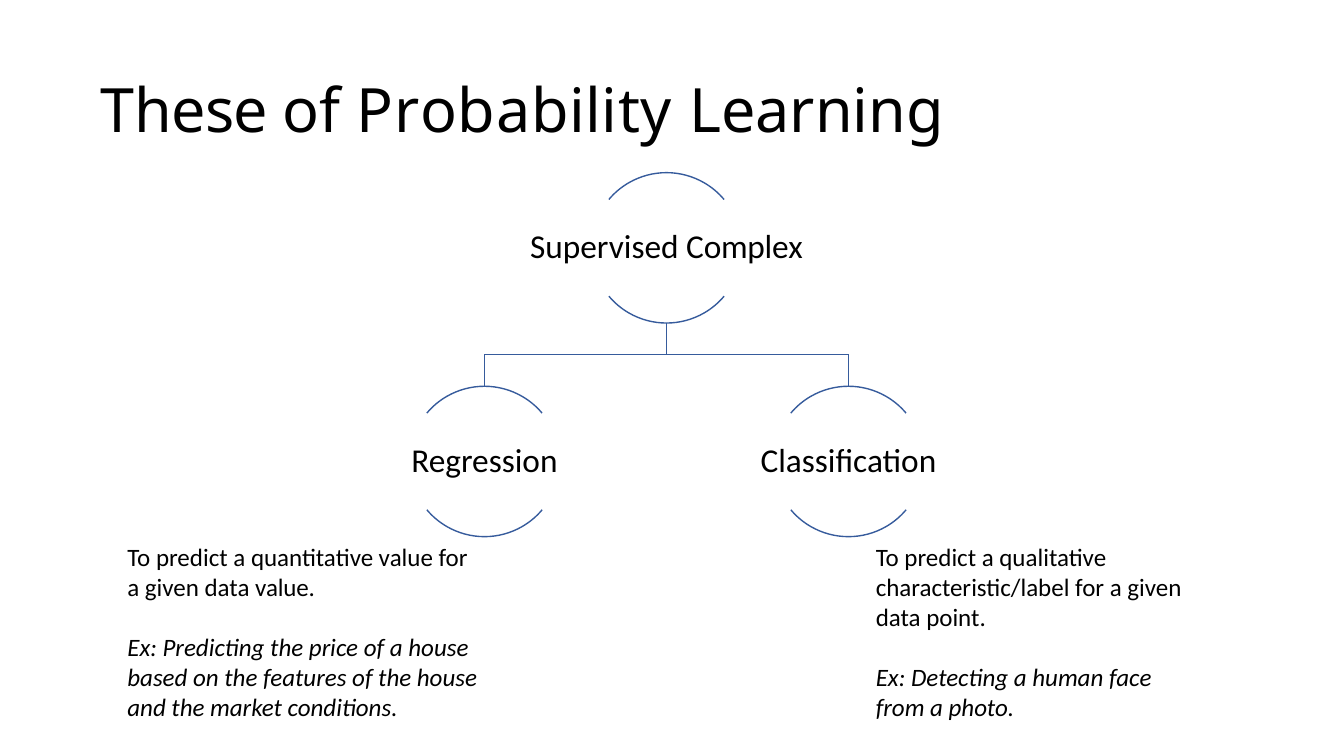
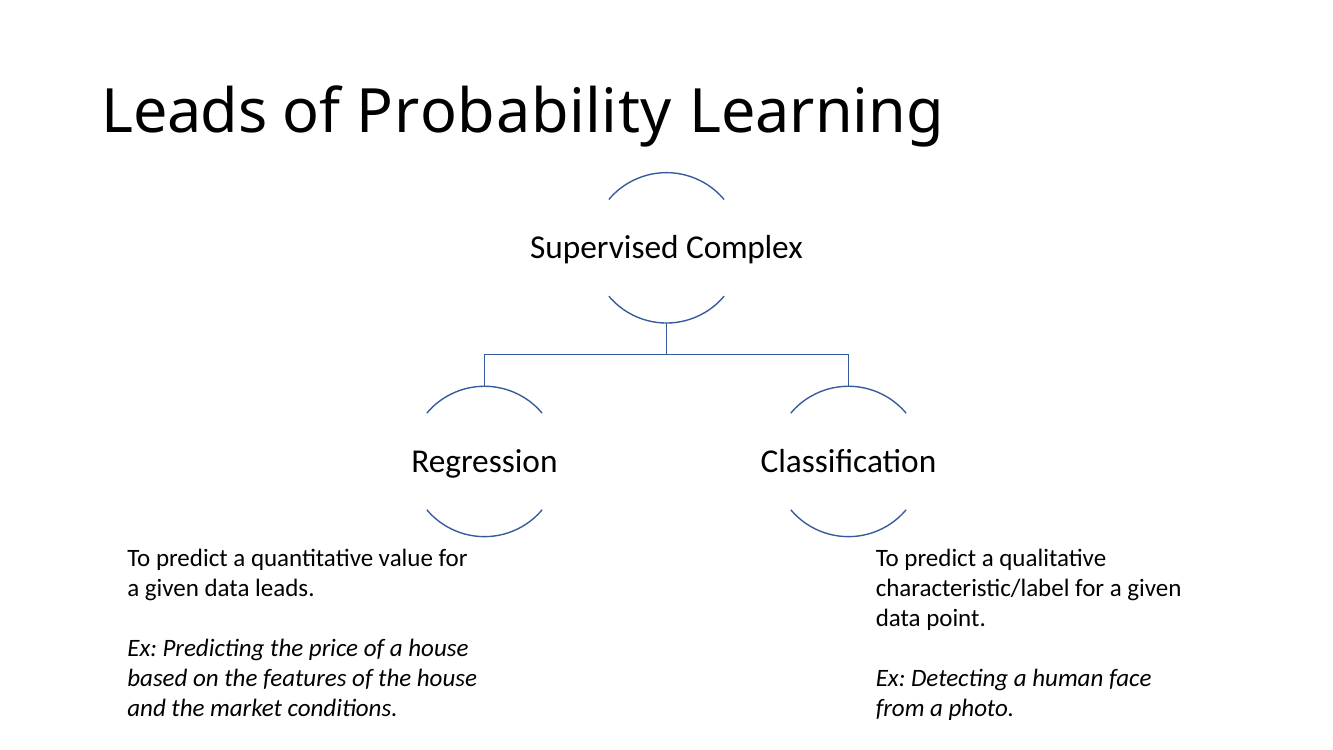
These: These -> Leads (184, 112)
data value: value -> leads (285, 588)
